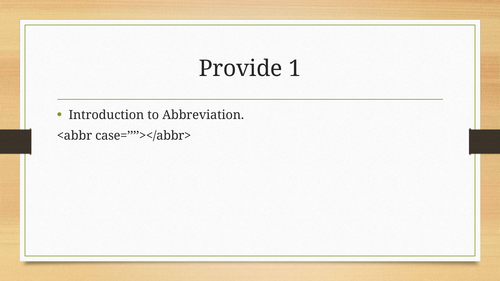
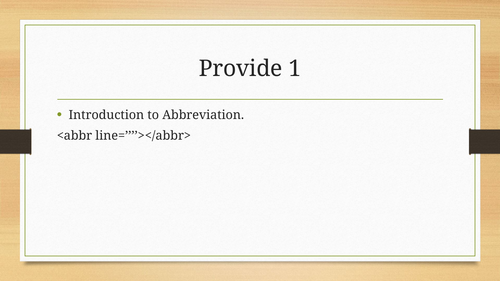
case=’’’’></abbr>: case=’’’’></abbr> -> line=’’’’></abbr> (143, 136)
